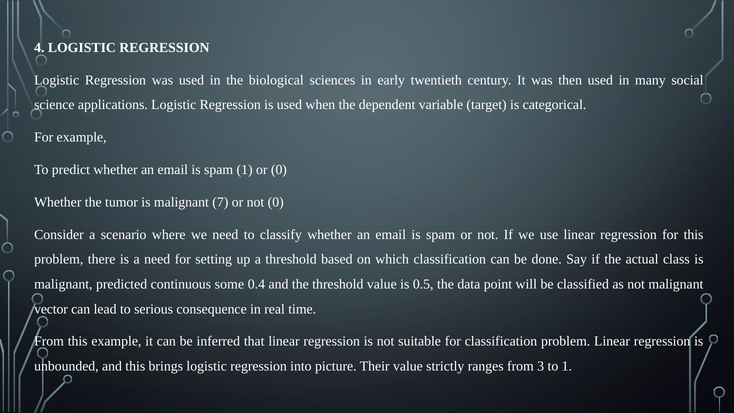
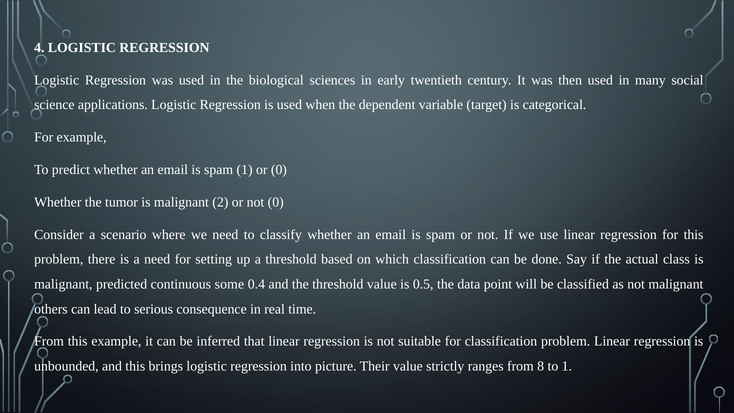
7: 7 -> 2 (220, 202)
vector: vector -> others (51, 309)
3: 3 -> 8 (541, 366)
